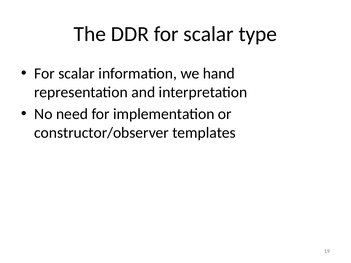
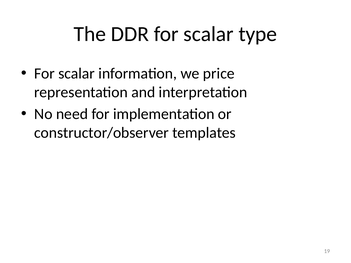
hand: hand -> price (219, 74)
